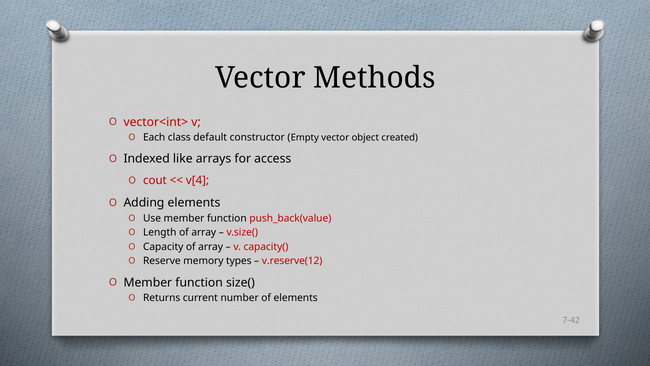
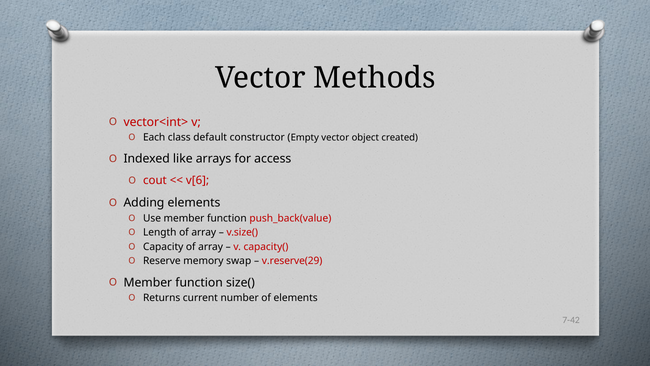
v[4: v[4 -> v[6 (198, 180)
types: types -> swap (239, 261)
v.reserve(12: v.reserve(12 -> v.reserve(29 (292, 261)
